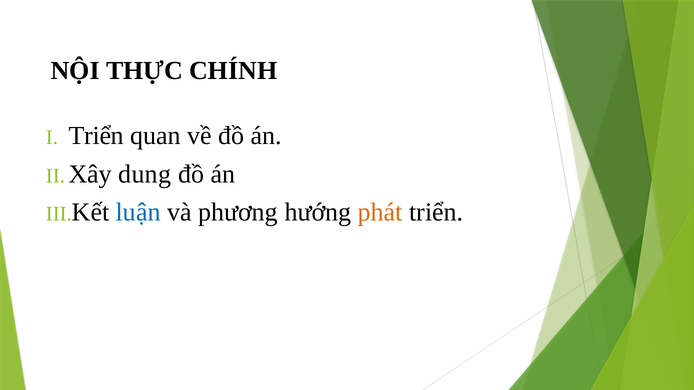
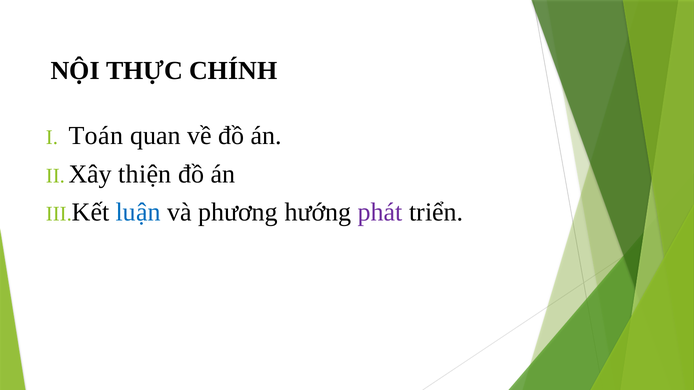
Triển: Triển -> Toán (96, 136)
dung: dung -> thiện (145, 174)
phát colour: orange -> purple (380, 213)
